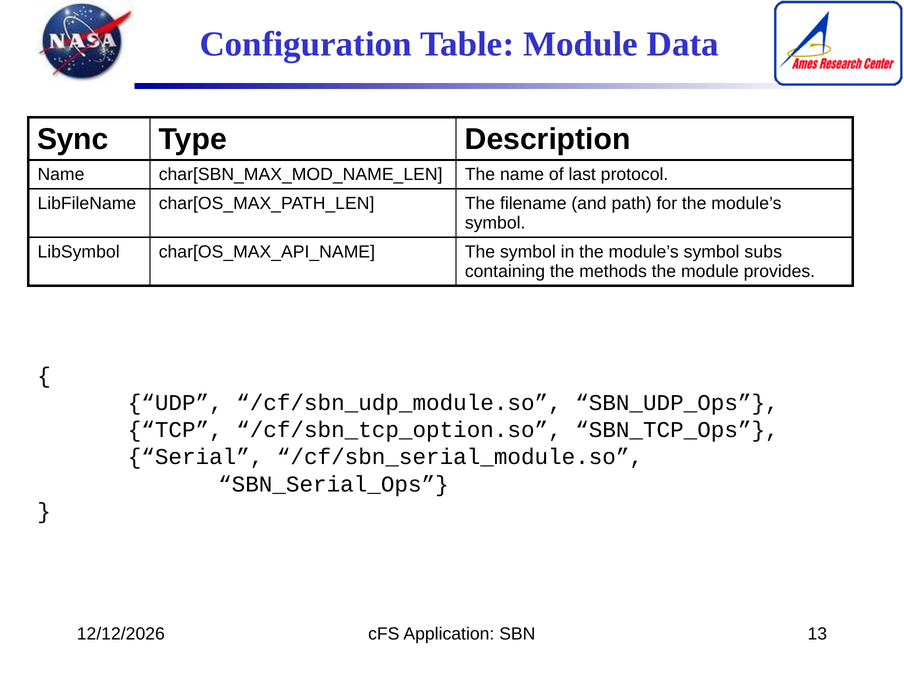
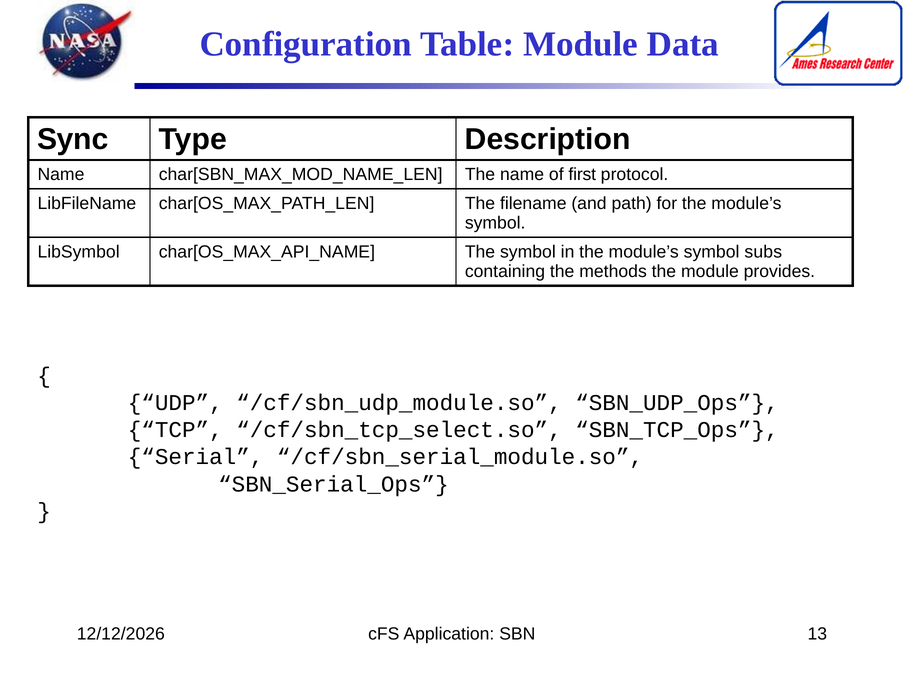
last: last -> first (582, 175)
/cf/sbn_tcp_option.so: /cf/sbn_tcp_option.so -> /cf/sbn_tcp_select.so (399, 430)
